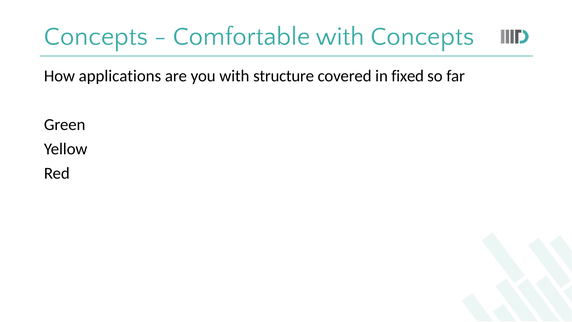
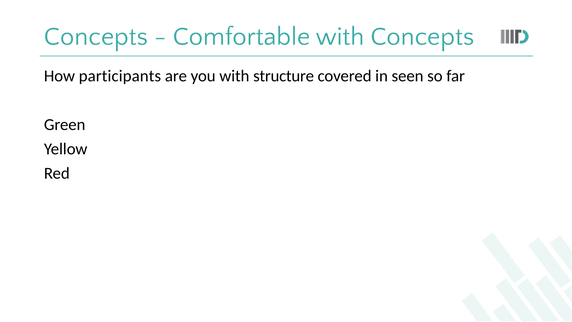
applications: applications -> participants (120, 76)
fixed: fixed -> seen (408, 76)
